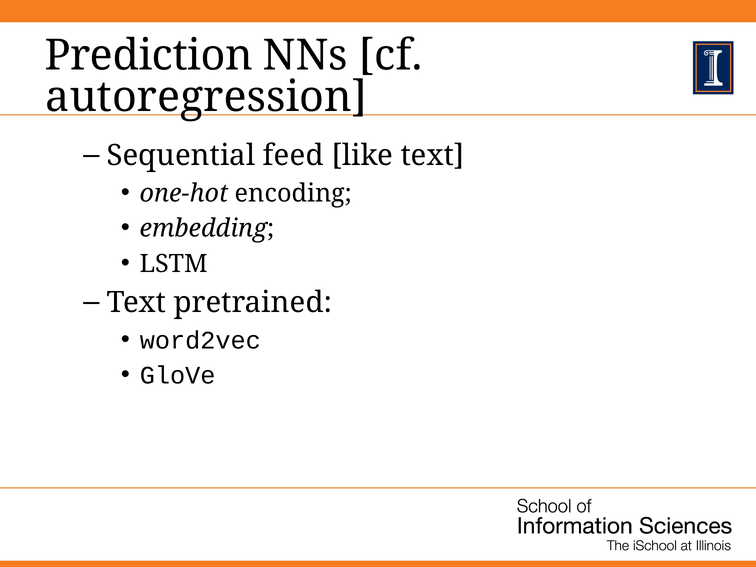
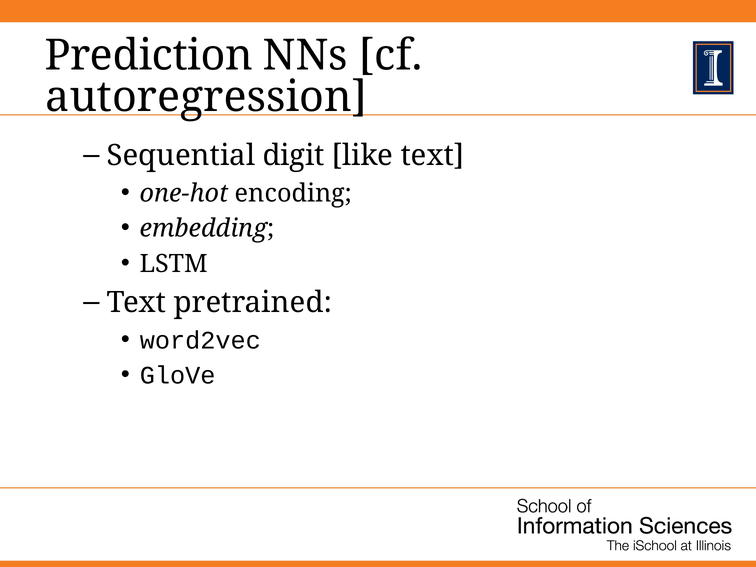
feed: feed -> digit (294, 156)
